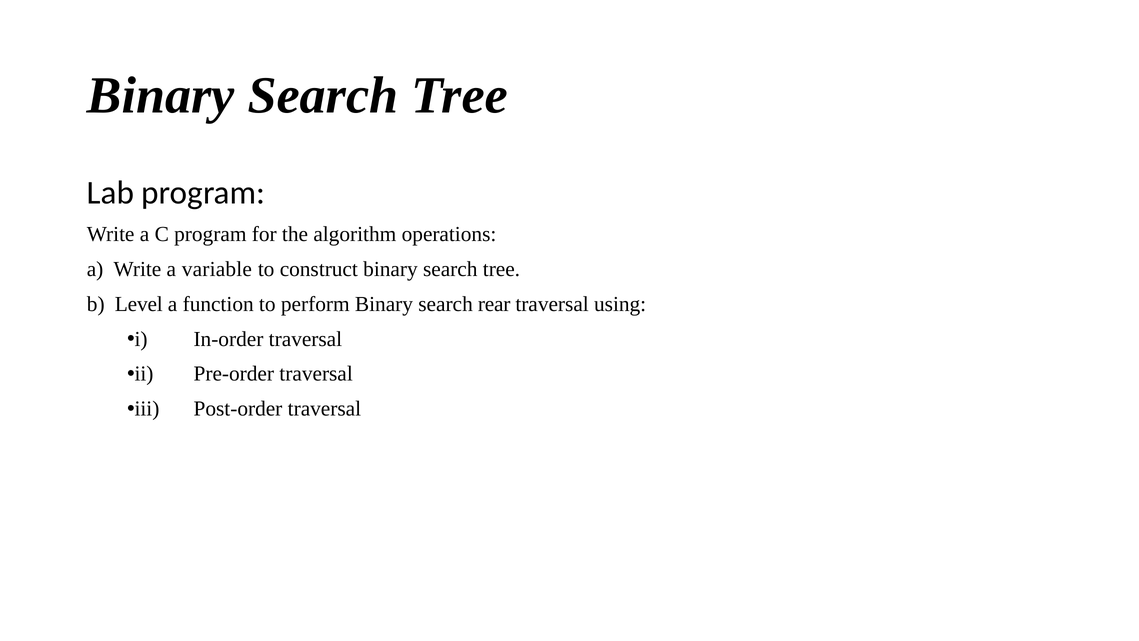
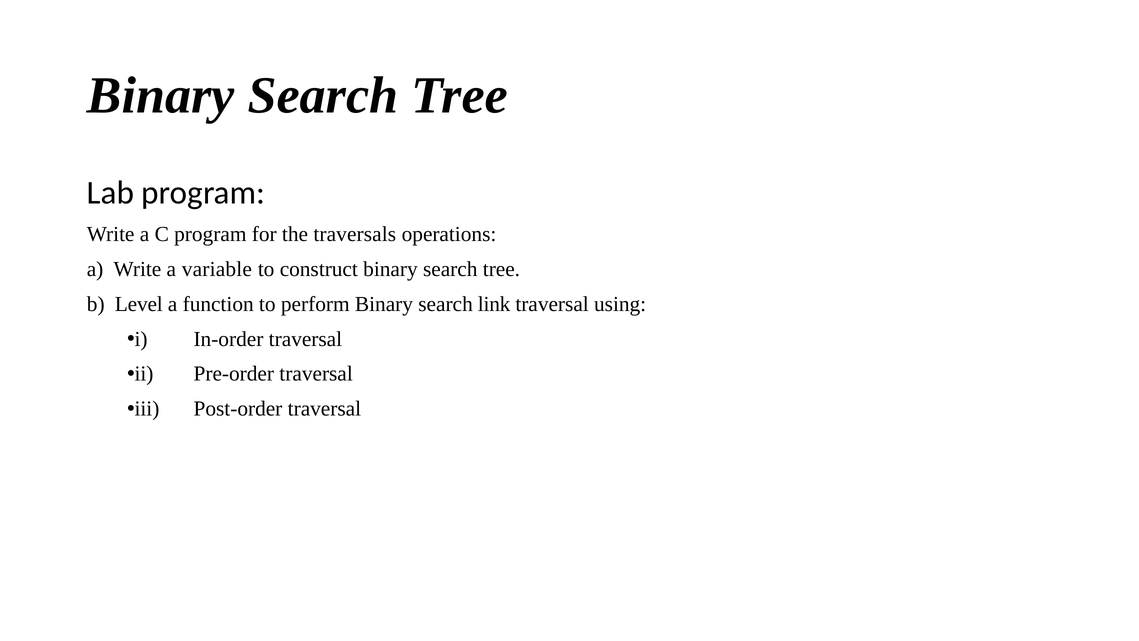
algorithm: algorithm -> traversals (355, 234)
rear: rear -> link (494, 304)
